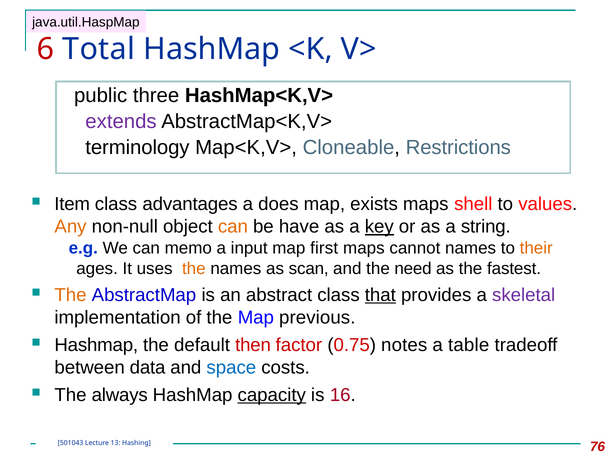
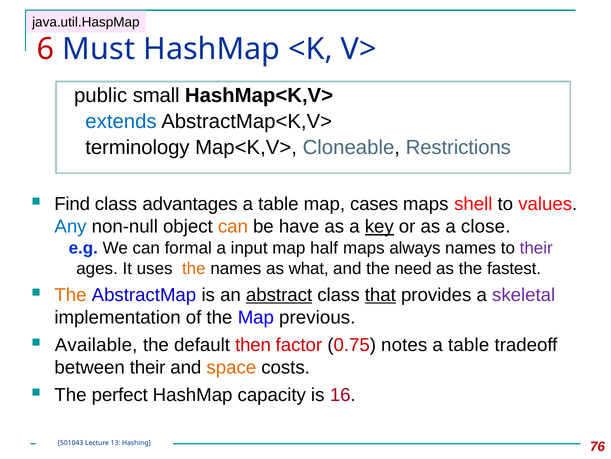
Total: Total -> Must (99, 49)
three: three -> small (156, 95)
extends colour: purple -> blue (121, 121)
Item: Item -> Find (72, 204)
does: does -> table (278, 204)
exists: exists -> cases (374, 204)
Any colour: orange -> blue (71, 226)
string: string -> close (486, 226)
memo: memo -> formal (188, 248)
first: first -> half (324, 248)
cannot: cannot -> always (415, 248)
their colour: orange -> purple (536, 248)
scan: scan -> what (309, 268)
abstract underline: none -> present (279, 295)
Hashmap: Hashmap -> Available (96, 344)
between data: data -> their (148, 367)
space colour: blue -> orange (231, 367)
always: always -> perfect (120, 394)
capacity underline: present -> none (272, 394)
